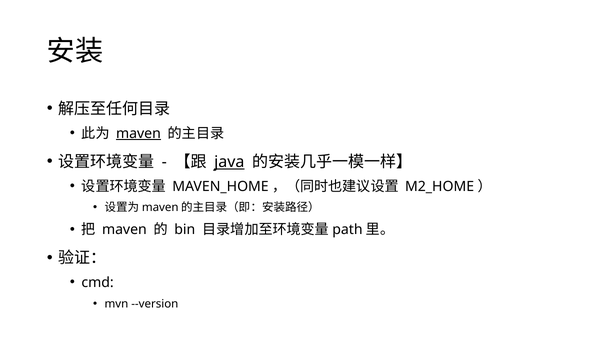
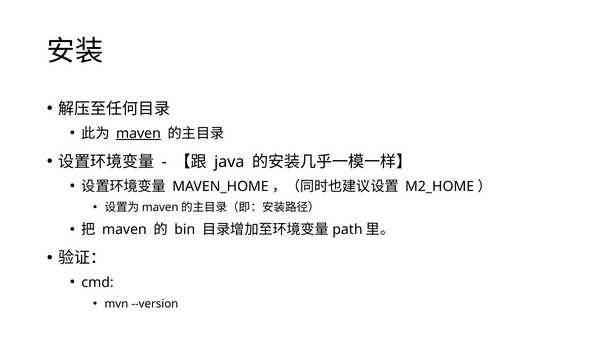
java underline: present -> none (229, 162)
